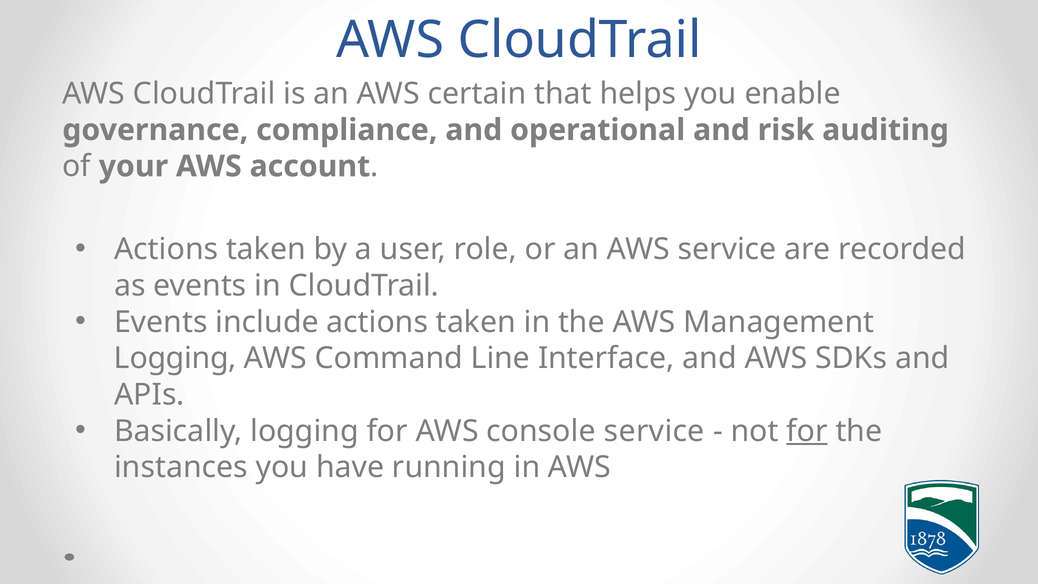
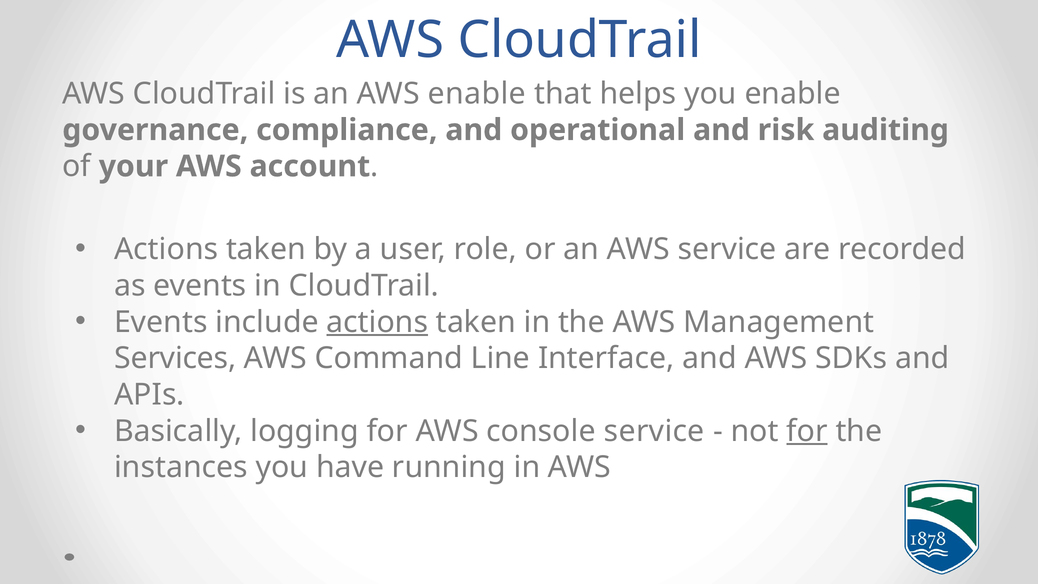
AWS certain: certain -> enable (477, 94)
actions underline: none -> present (377, 322)
Logging: Logging -> Services (175, 358)
